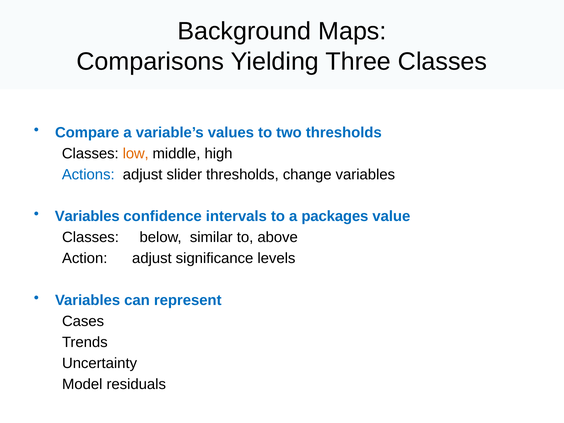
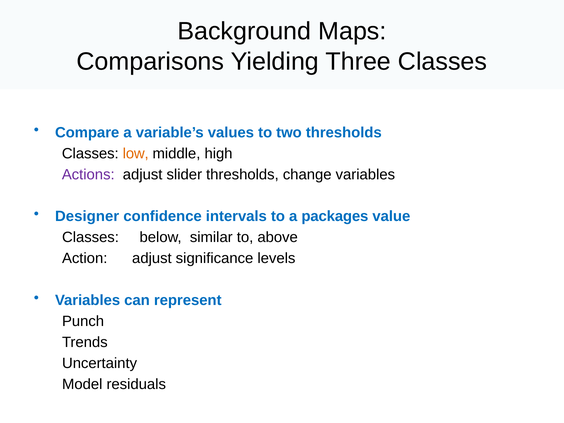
Actions colour: blue -> purple (88, 174)
Variables: Variables -> Designer (87, 216)
Cases: Cases -> Punch (83, 321)
